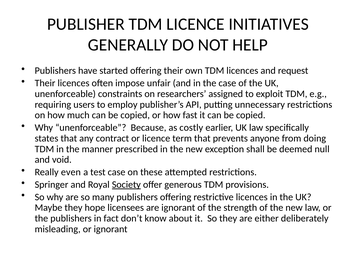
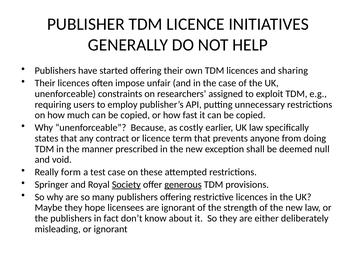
request: request -> sharing (293, 71)
even: even -> form (71, 172)
generous underline: none -> present (183, 185)
